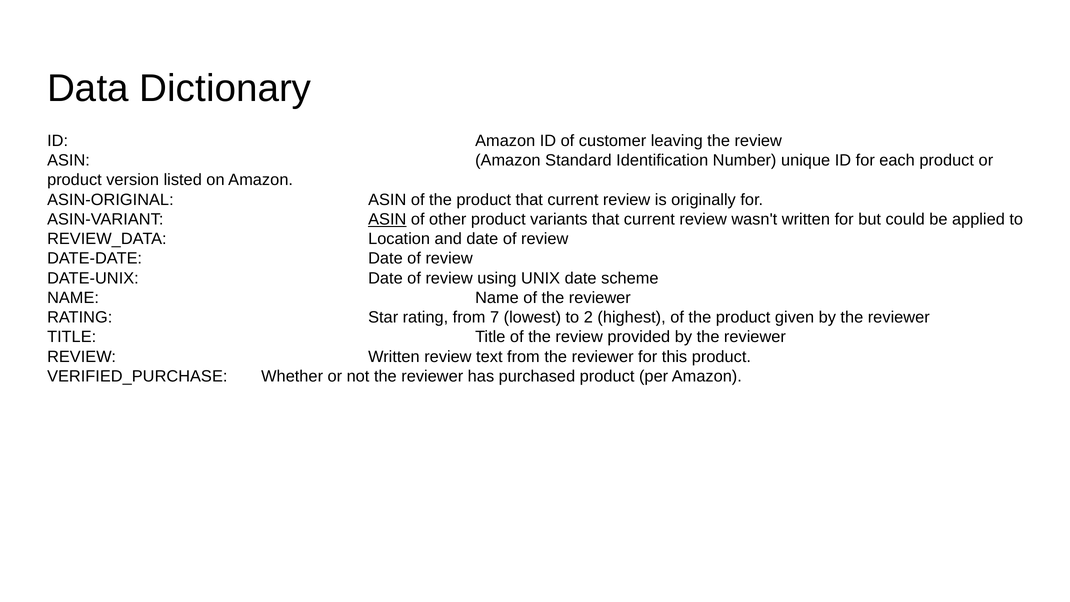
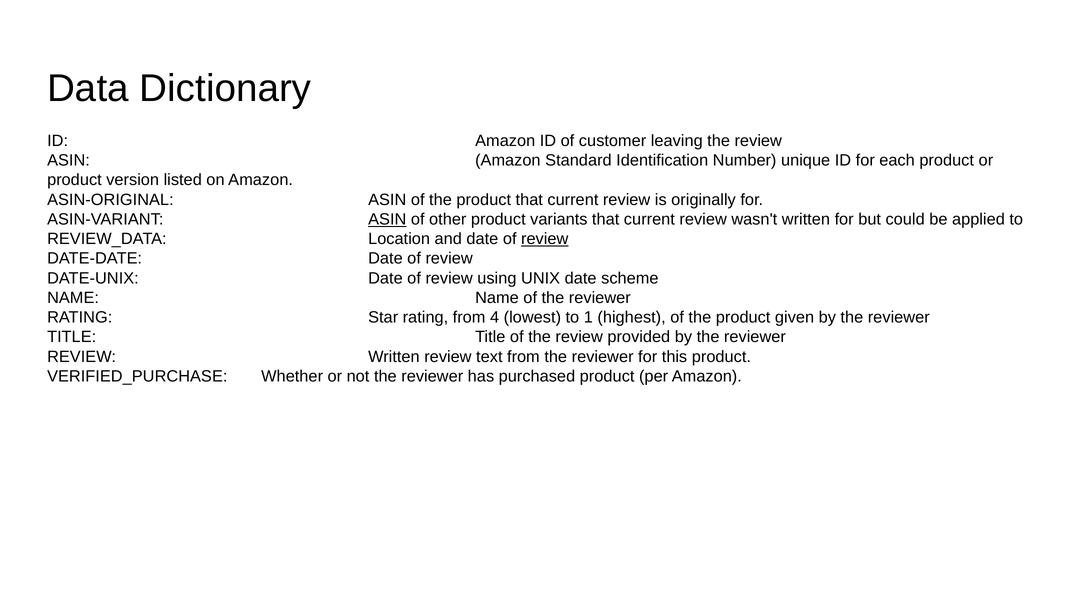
review underline: none -> present (545, 239)
7: 7 -> 4 (495, 317)
2: 2 -> 1 (588, 317)
